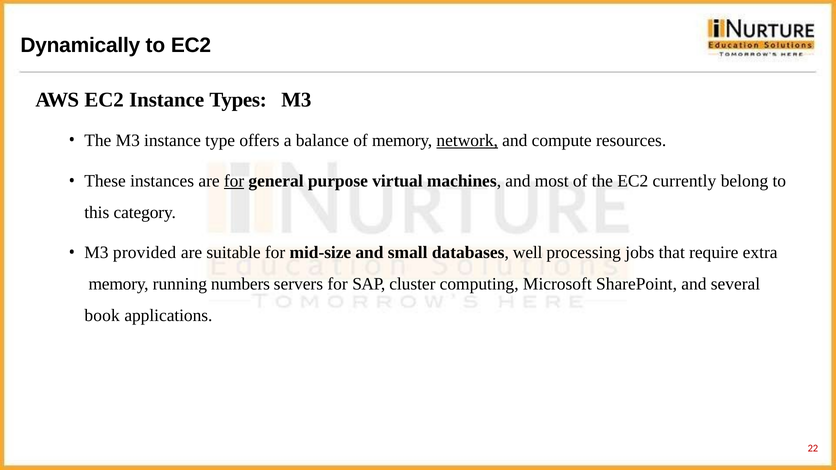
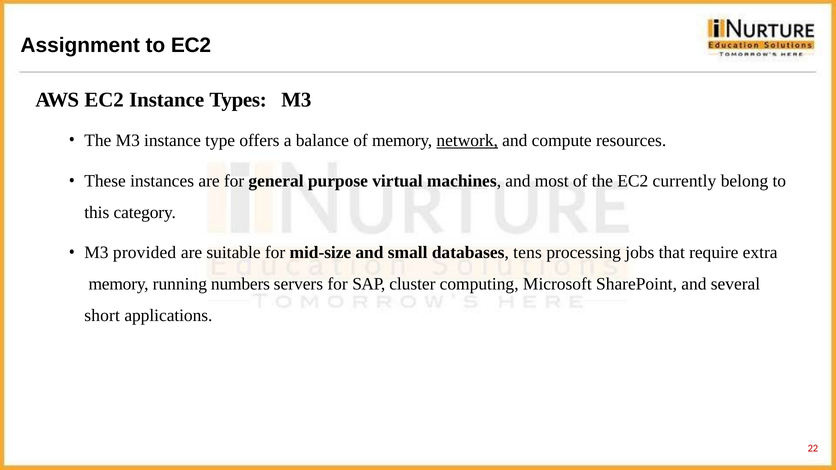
Dynamically: Dynamically -> Assignment (80, 45)
for underline: present -> none (234, 181)
well: well -> tens (528, 253)
book: book -> short (102, 315)
